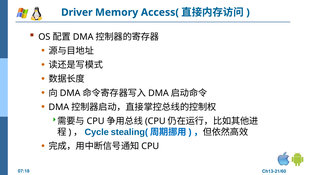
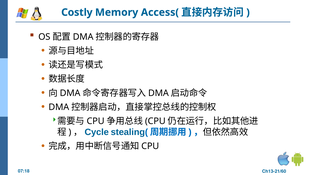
Driver: Driver -> Costly (77, 12)
